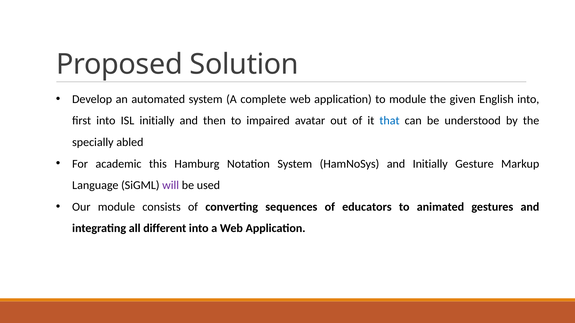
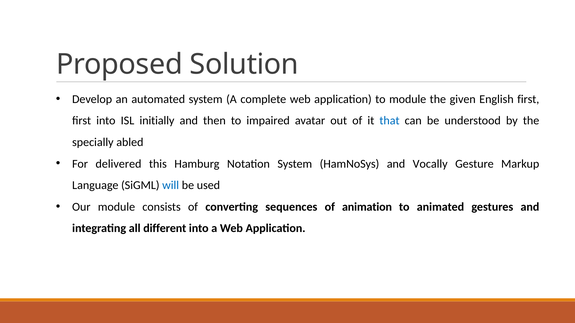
English into: into -> first (528, 99)
academic: academic -> delivered (118, 164)
and Initially: Initially -> Vocally (430, 164)
will colour: purple -> blue (171, 186)
educators: educators -> animation (367, 207)
